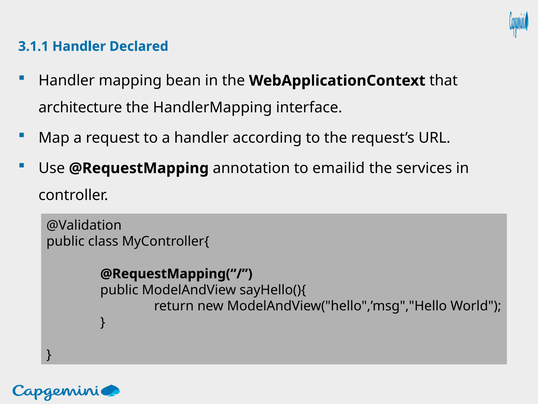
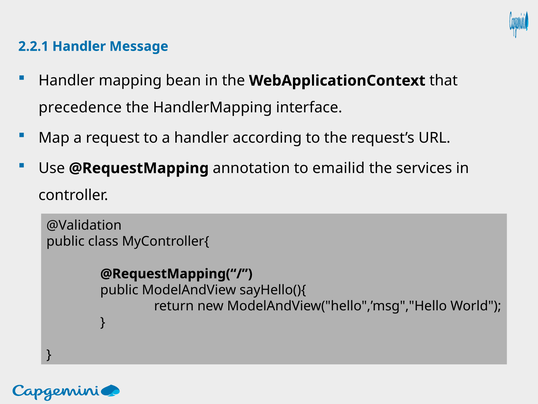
3.1.1: 3.1.1 -> 2.2.1 (34, 46)
Declared: Declared -> Message (139, 46)
architecture: architecture -> precedence (80, 107)
